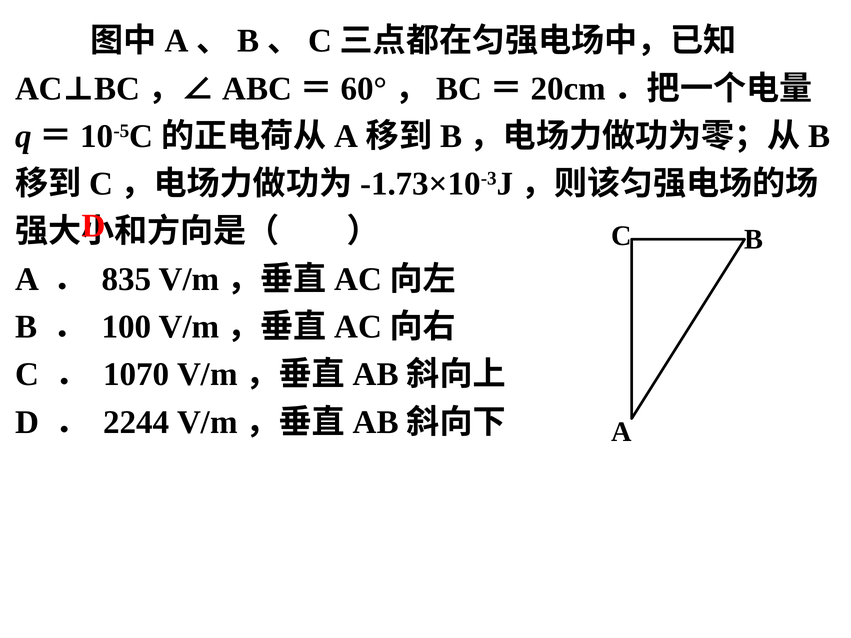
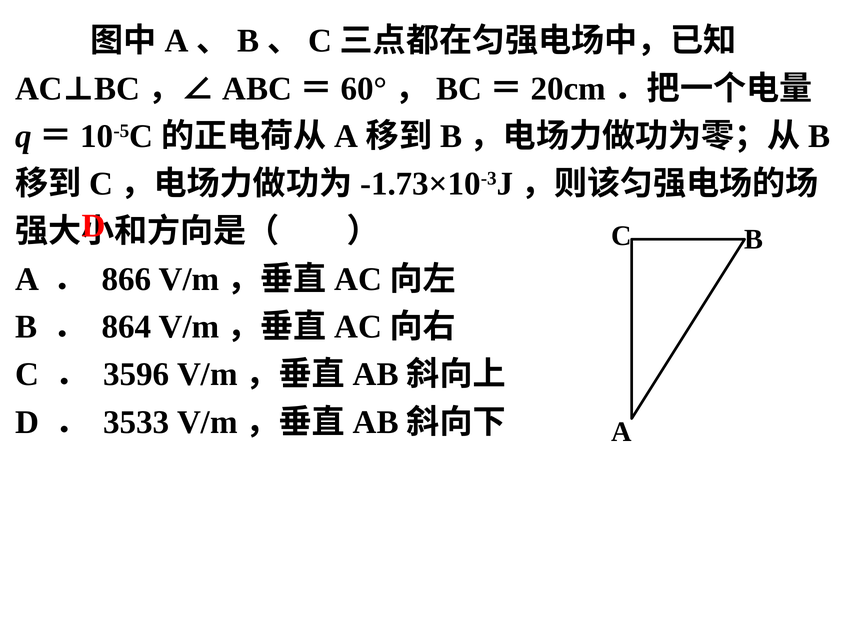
835: 835 -> 866 (126, 279)
100: 100 -> 864 (126, 327)
1070: 1070 -> 3596 (136, 375)
2244: 2244 -> 3533 (136, 422)
